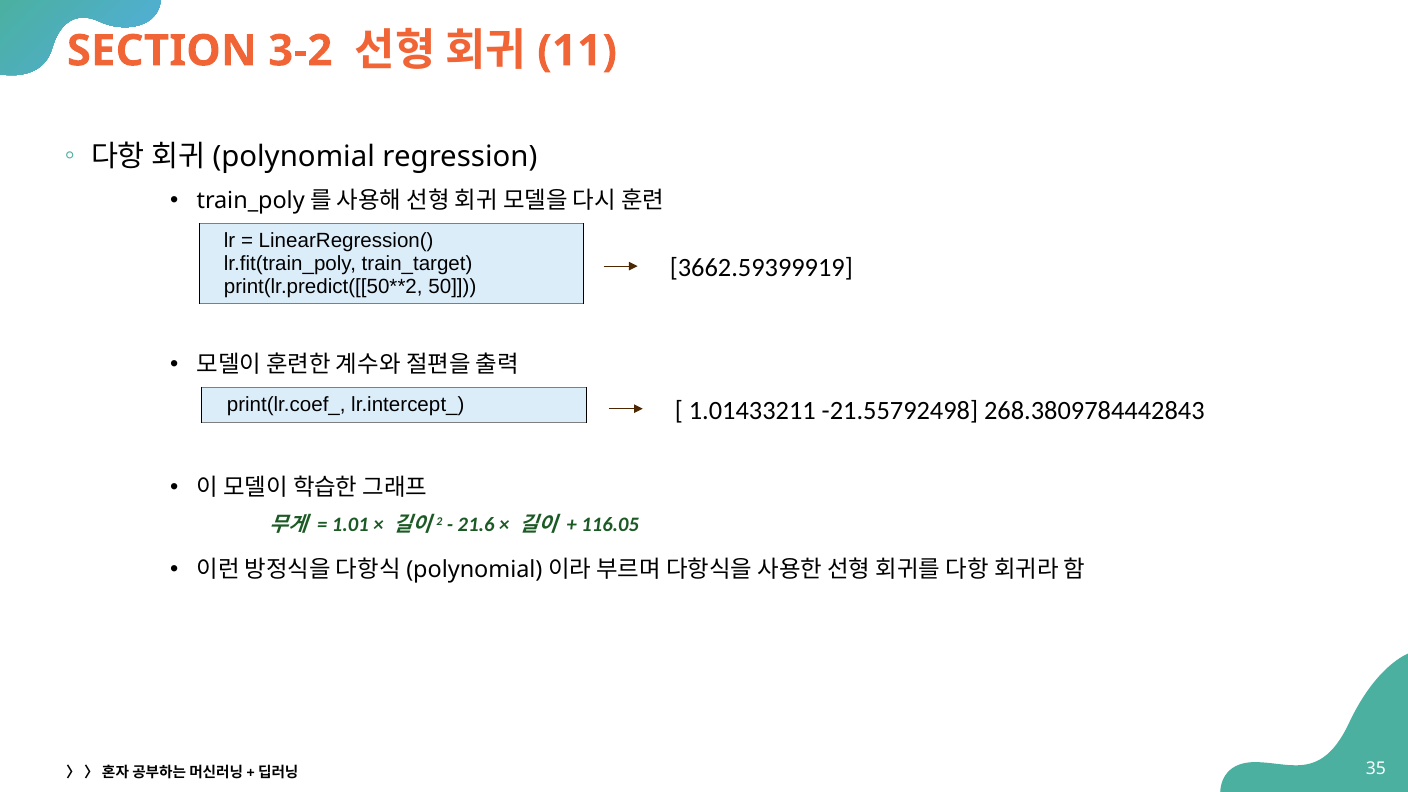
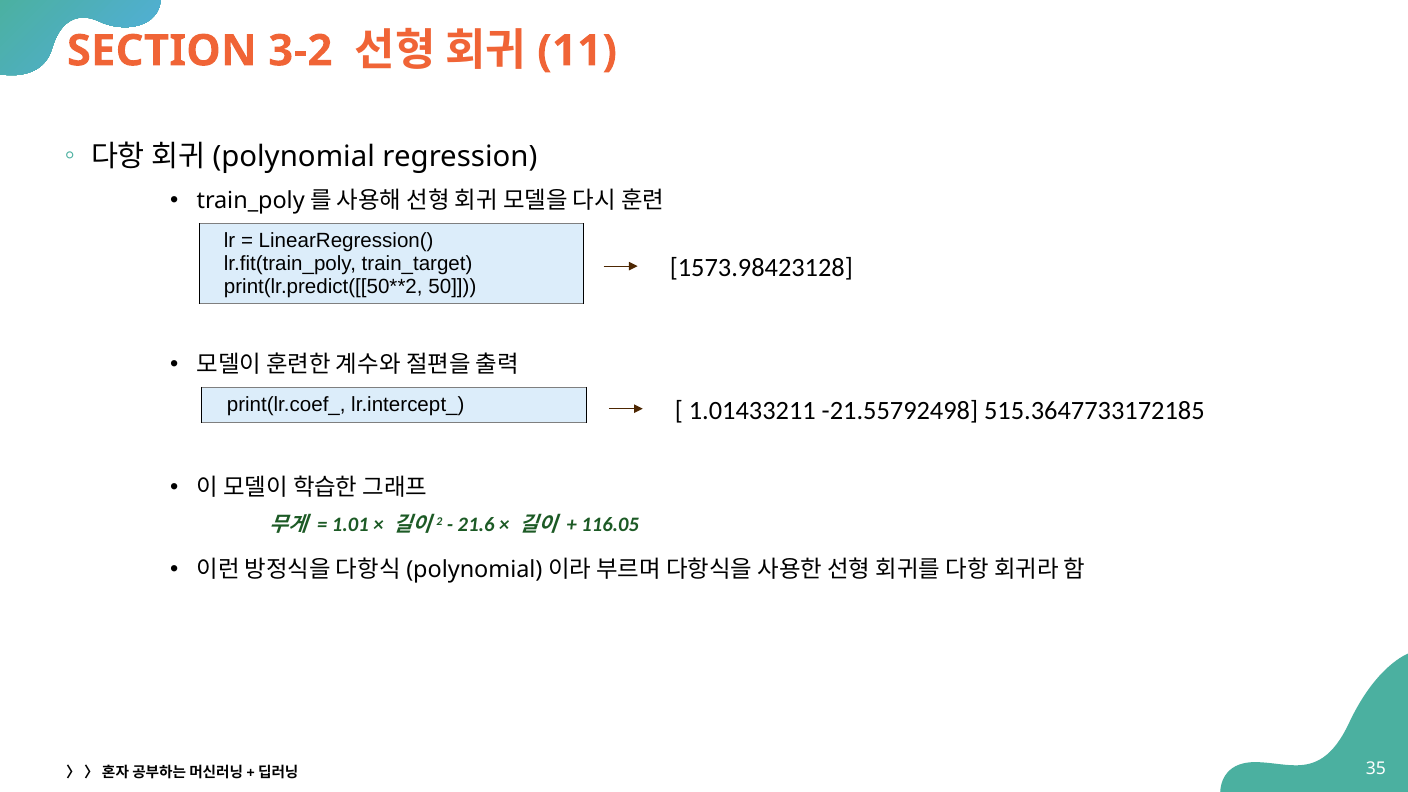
3662.59399919: 3662.59399919 -> 1573.98423128 (761, 268)
268.3809784442843: 268.3809784442843 -> 515.3647733172185 (1094, 410)
